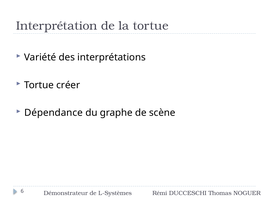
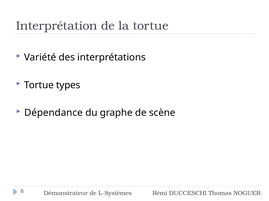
créer: créer -> types (68, 85)
